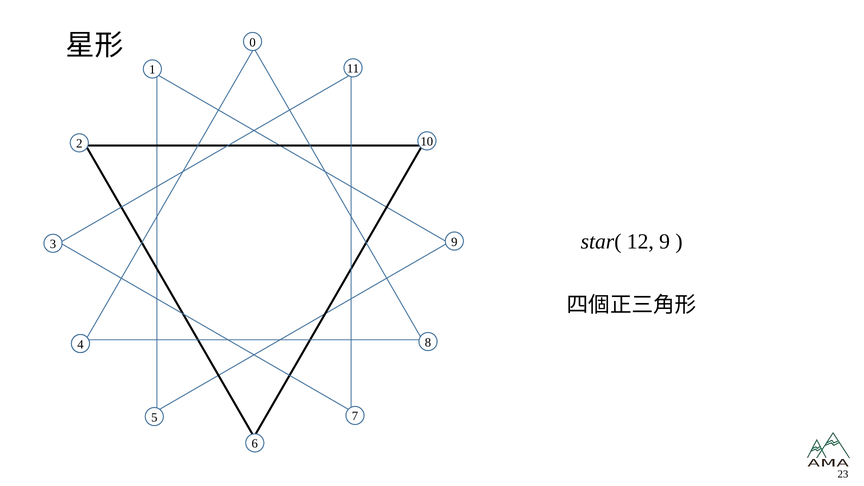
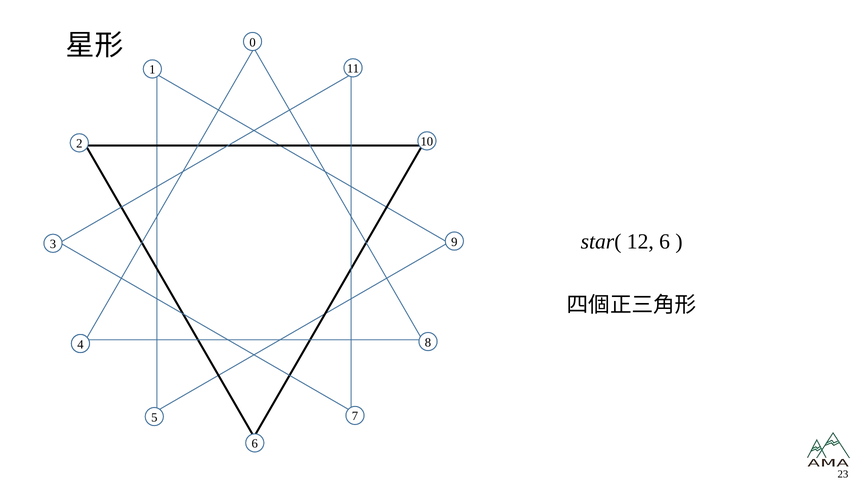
9: 9 -> 6 (665, 241)
